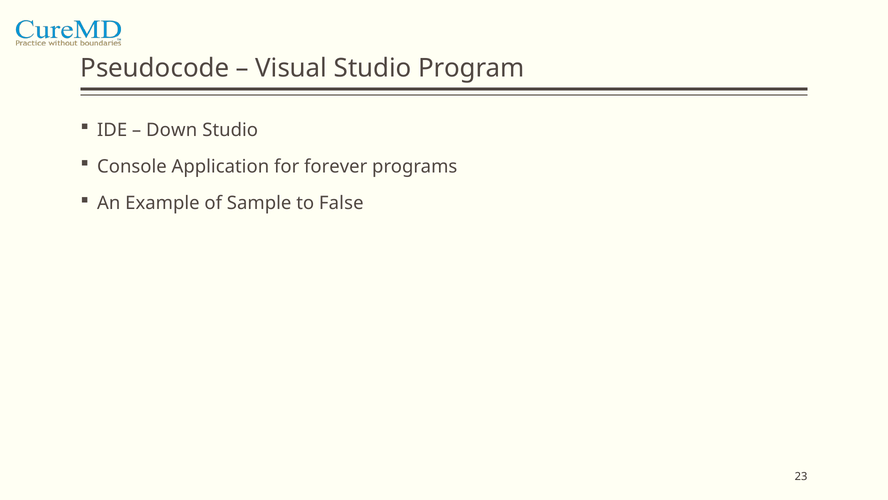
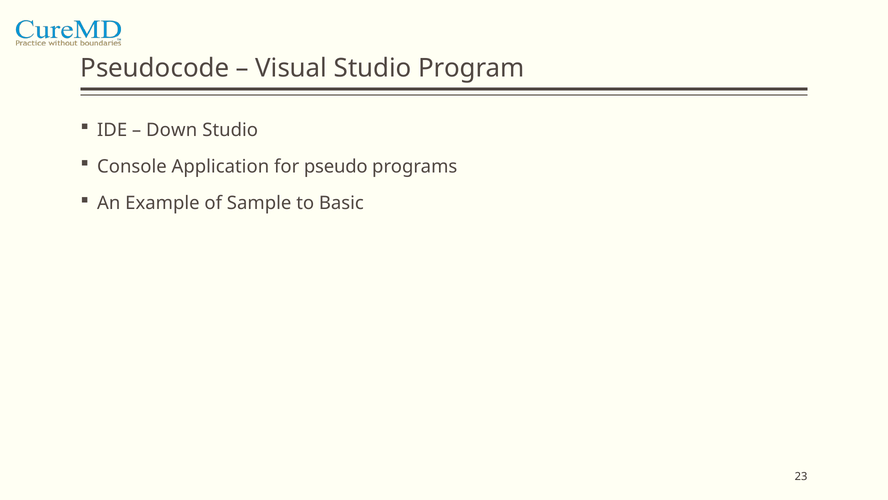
forever: forever -> pseudo (336, 166)
False: False -> Basic (341, 203)
